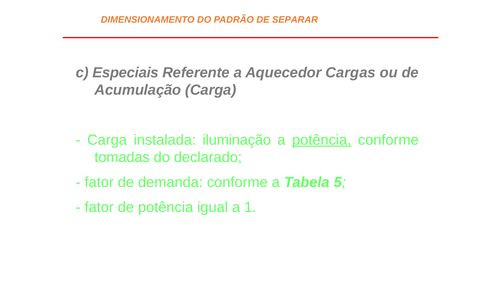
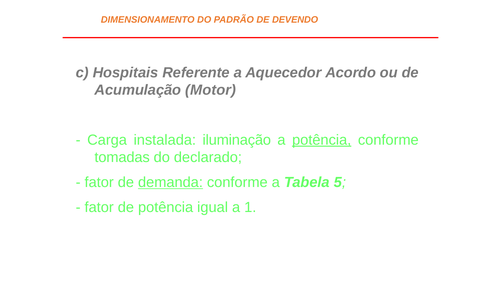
SEPARAR: SEPARAR -> DEVENDO (295, 20)
Especiais: Especiais -> Hospitais (126, 73)
Cargas: Cargas -> Acordo (351, 73)
Acumulação Carga: Carga -> Motor (211, 90)
demanda underline: none -> present (170, 182)
